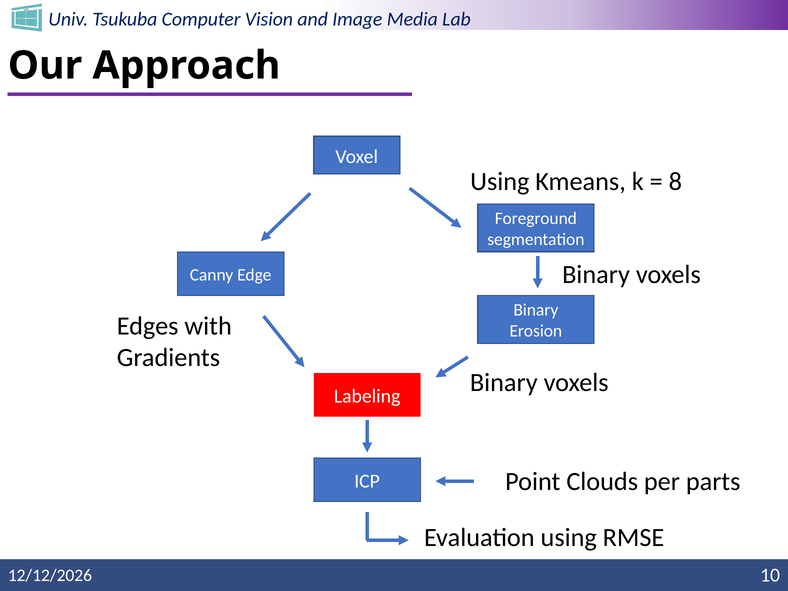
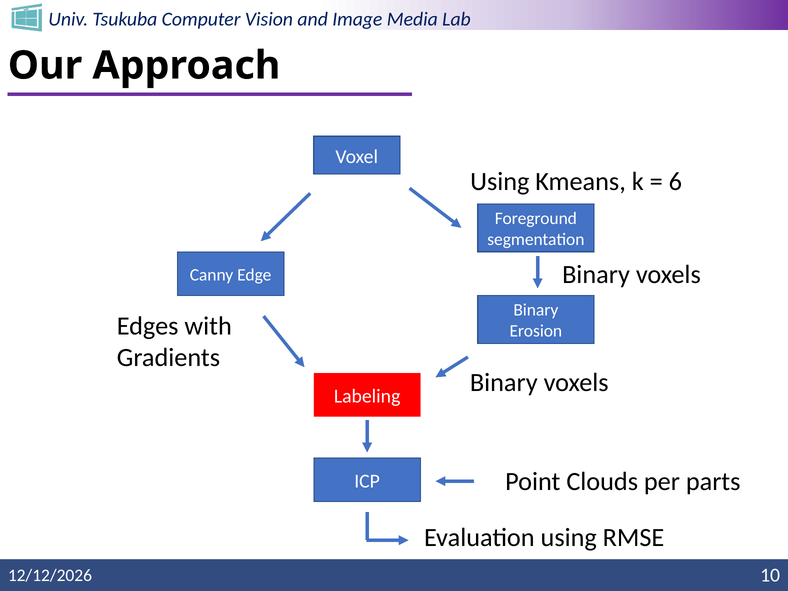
8: 8 -> 6 (675, 182)
